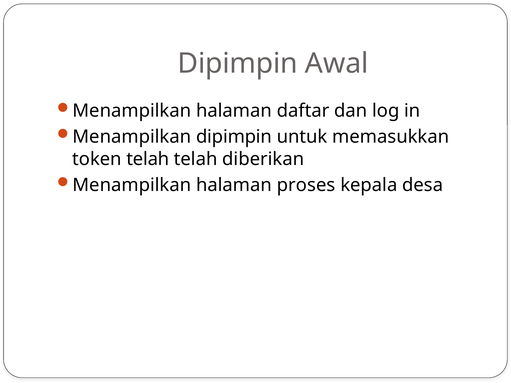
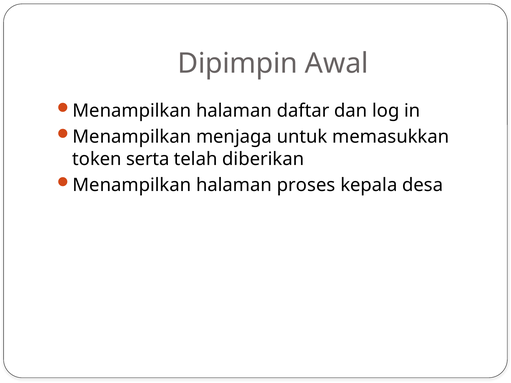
Menampilkan dipimpin: dipimpin -> menjaga (234, 137)
token telah: telah -> serta (148, 159)
